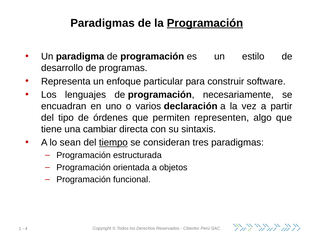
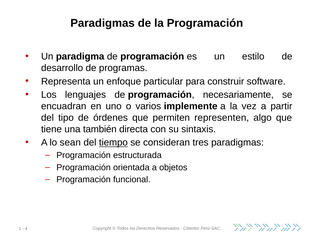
Programación underline: present -> none (205, 23)
declaración: declaración -> implemente (191, 106)
cambiar: cambiar -> también (100, 129)
